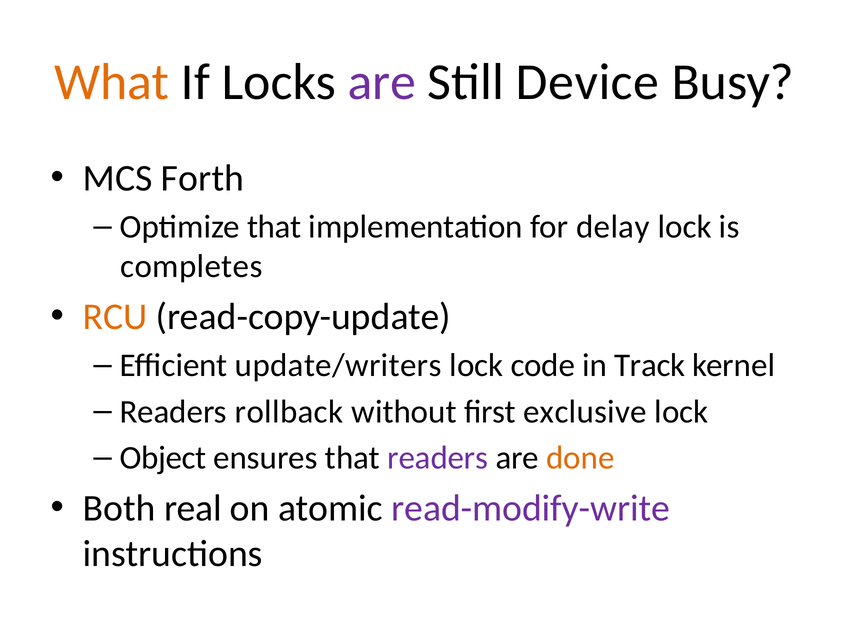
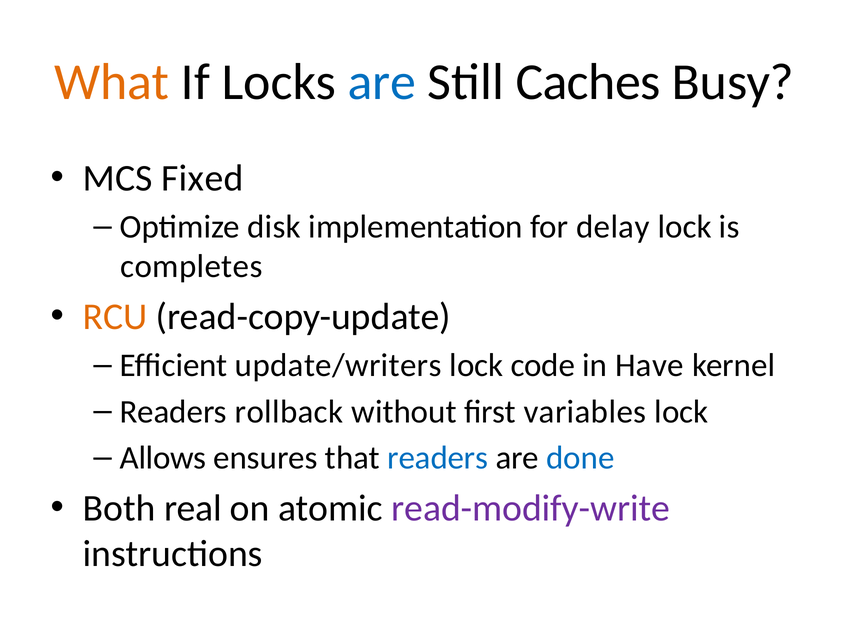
are colour: purple -> blue (382, 82)
Device: Device -> Caches (588, 82)
Forth: Forth -> Fixed (202, 178)
Optimize that: that -> disk (274, 227)
Track: Track -> Have (649, 365)
exclusive: exclusive -> variables (585, 412)
Object: Object -> Allows (163, 458)
readers colour: purple -> blue (438, 458)
done colour: orange -> blue (580, 458)
